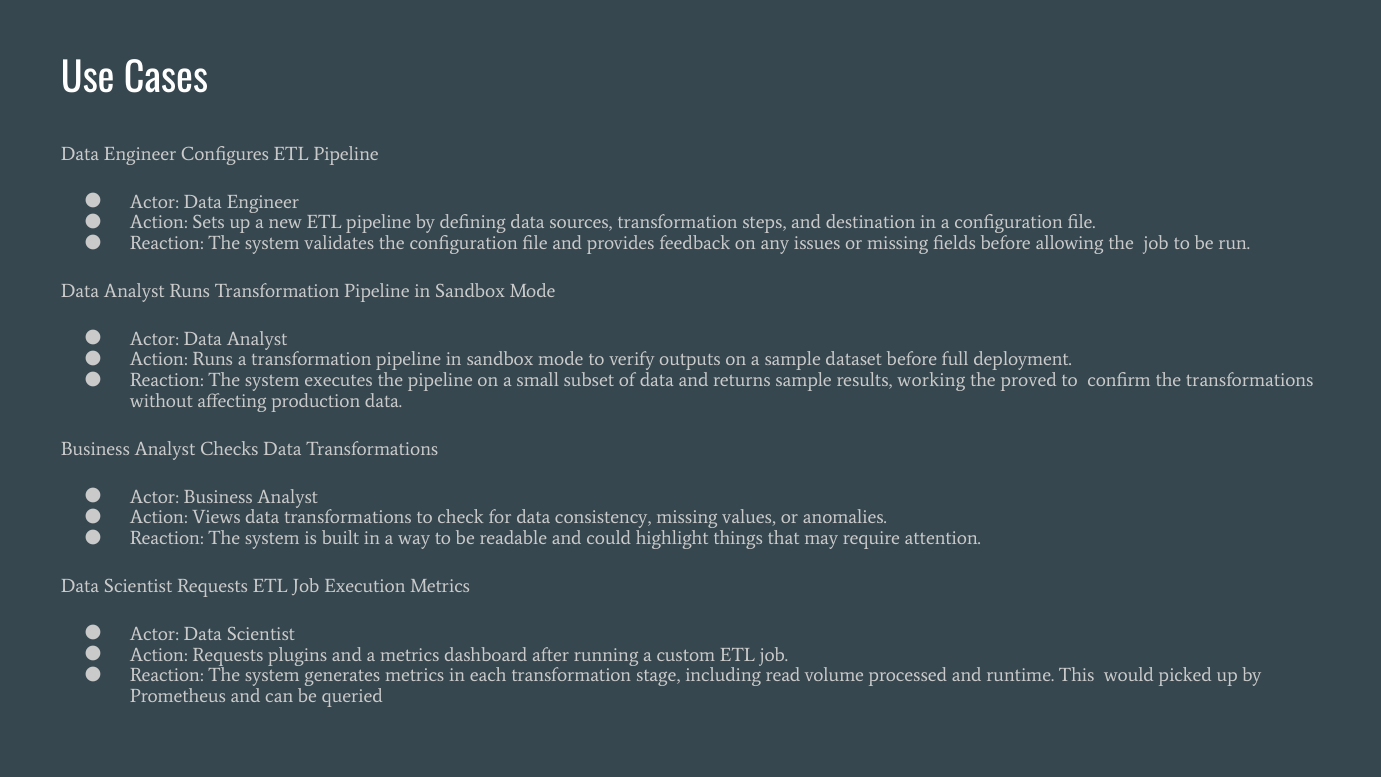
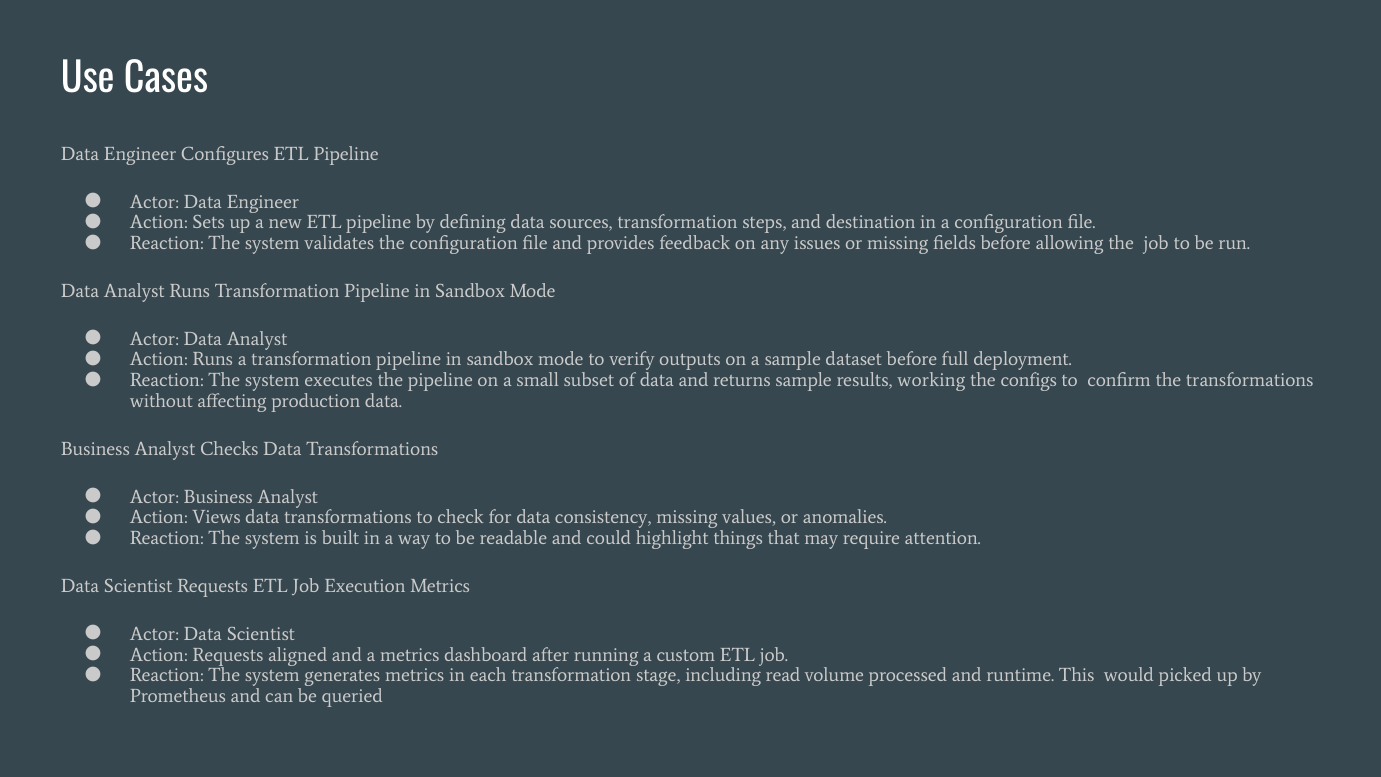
proved: proved -> configs (1029, 381)
plugins: plugins -> aligned (298, 655)
